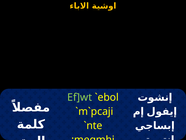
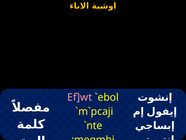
Ef]wt colour: light green -> pink (80, 97)
